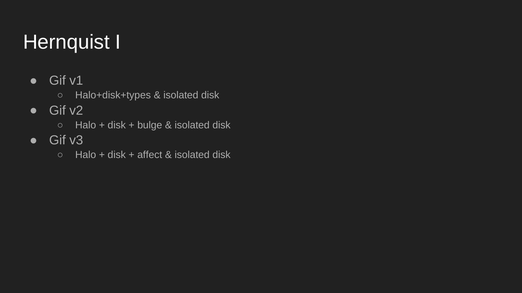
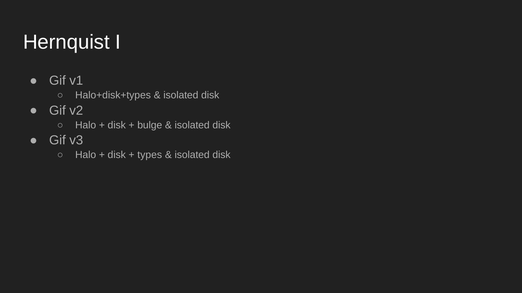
affect: affect -> types (150, 155)
